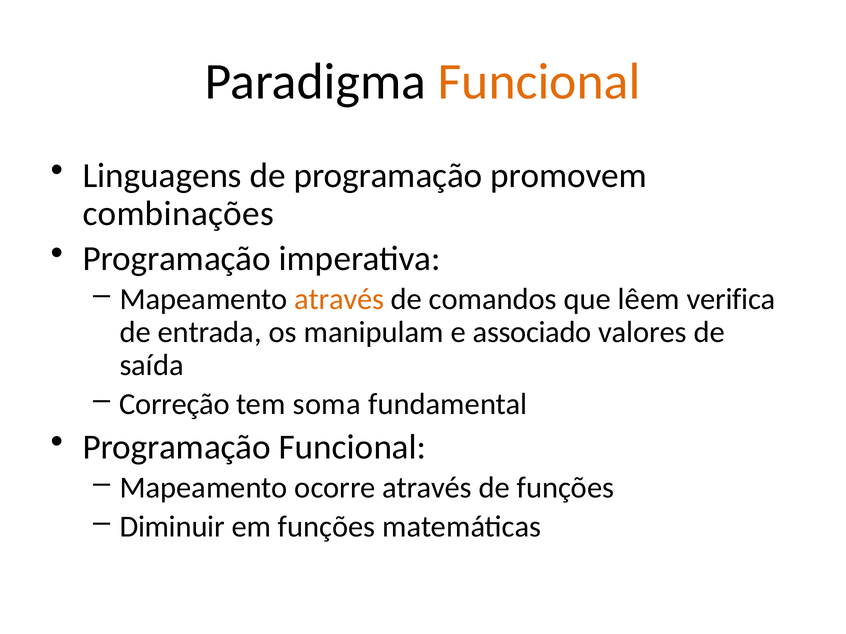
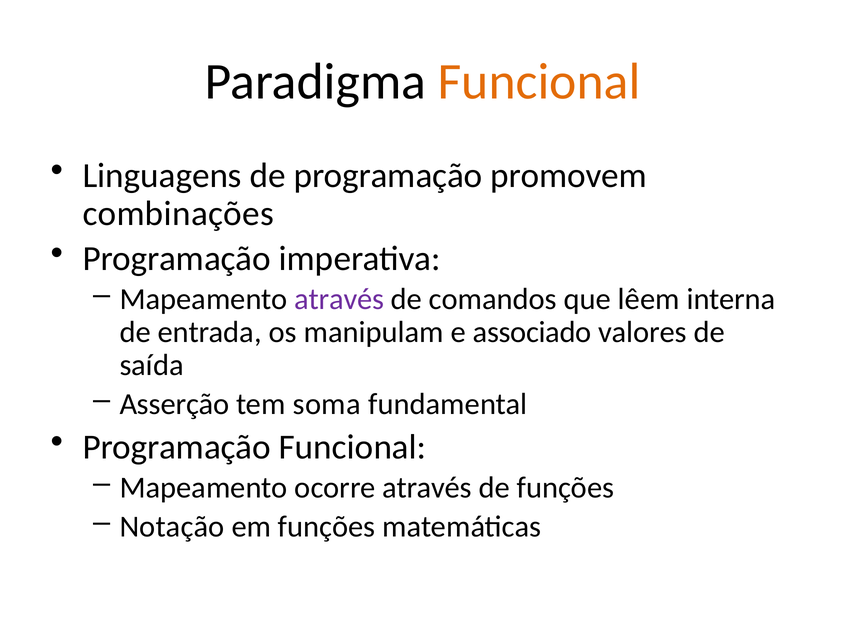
através colour: orange -> purple (339, 300)
verifica: verifica -> interna (731, 300)
Correção: Correção -> Asserção (174, 404)
Diminuir: Diminuir -> Notação (172, 527)
